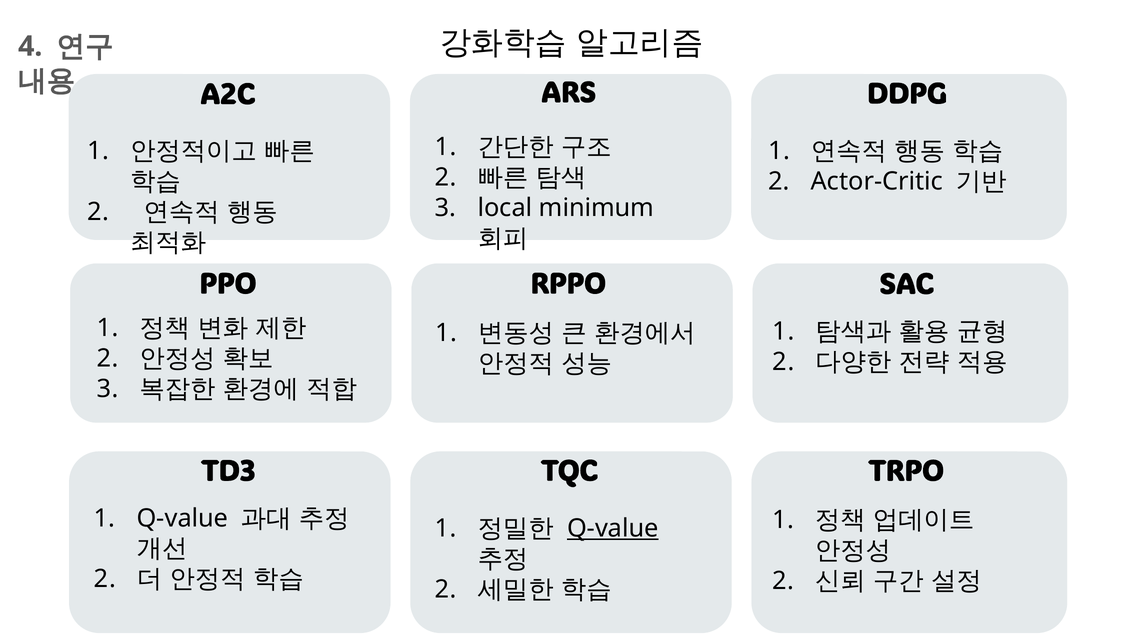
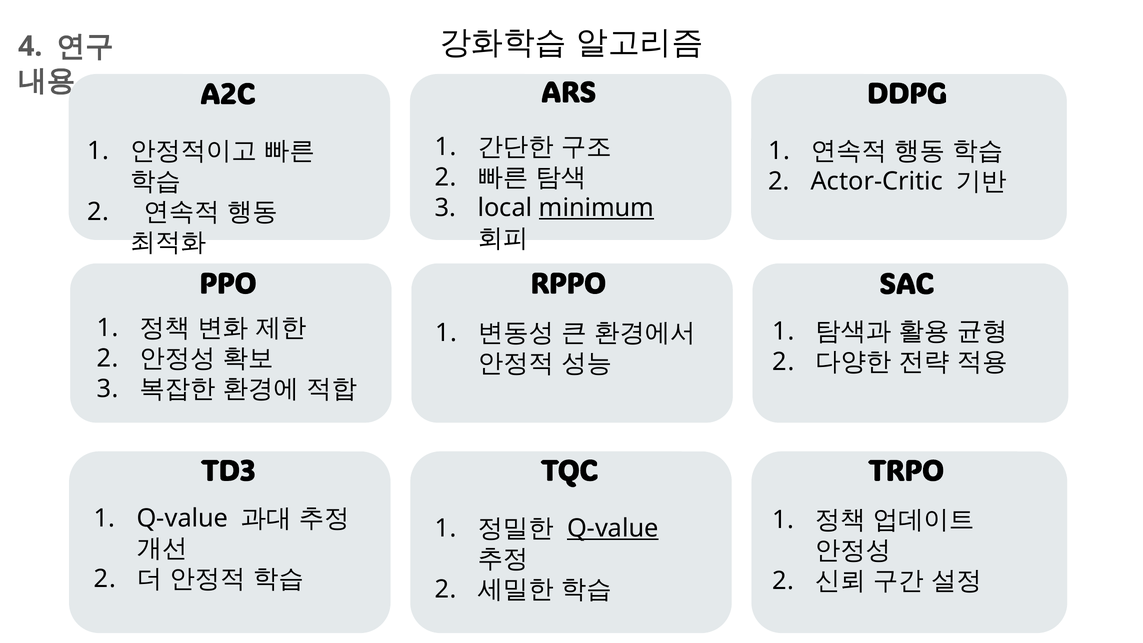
minimum underline: none -> present (597, 208)
